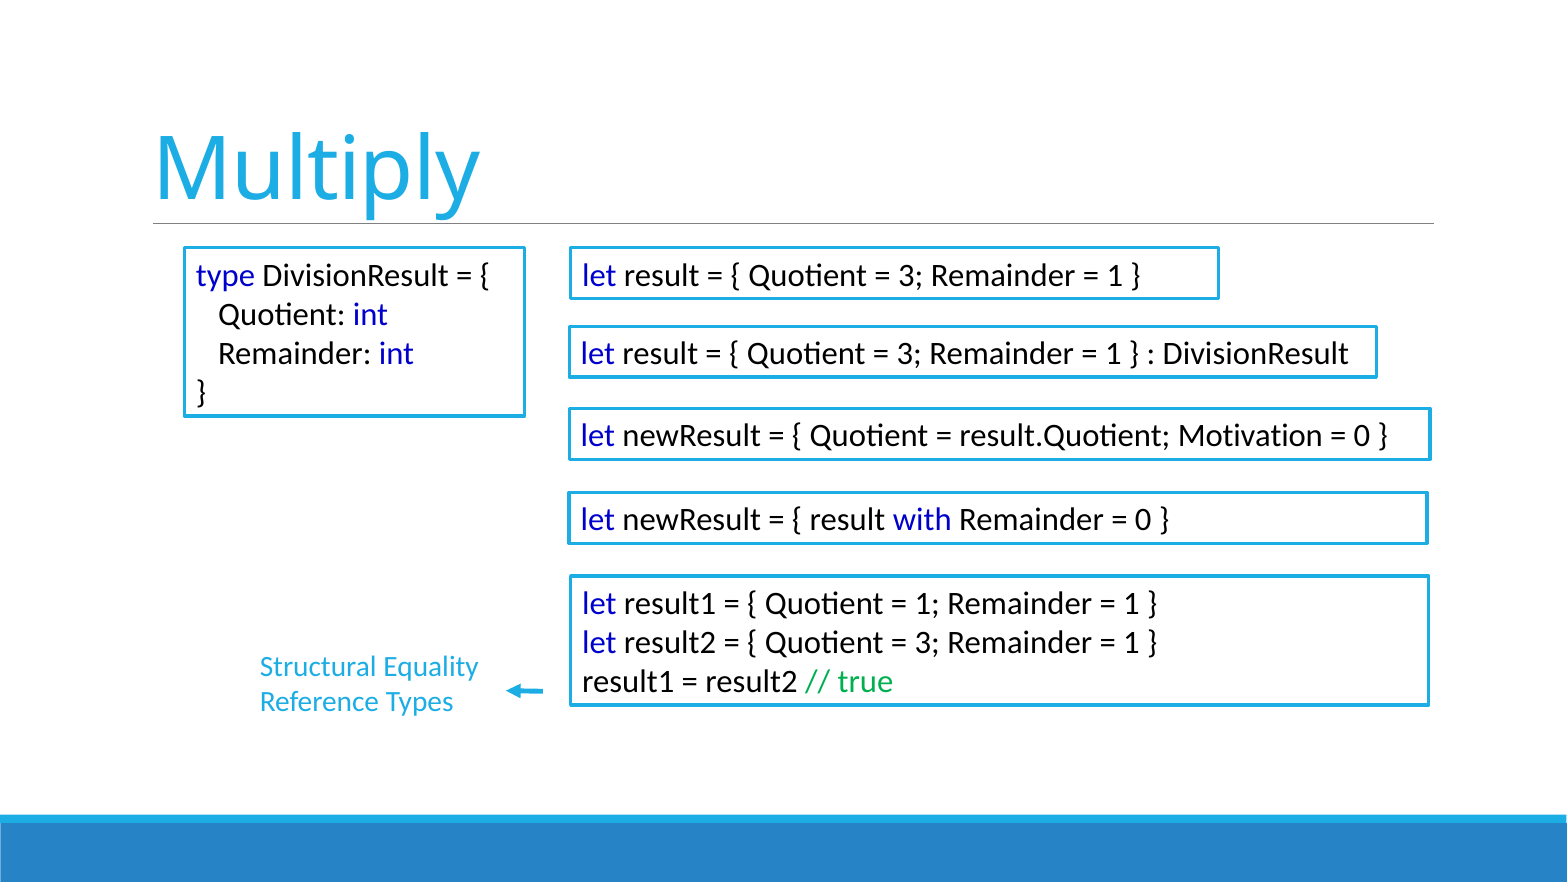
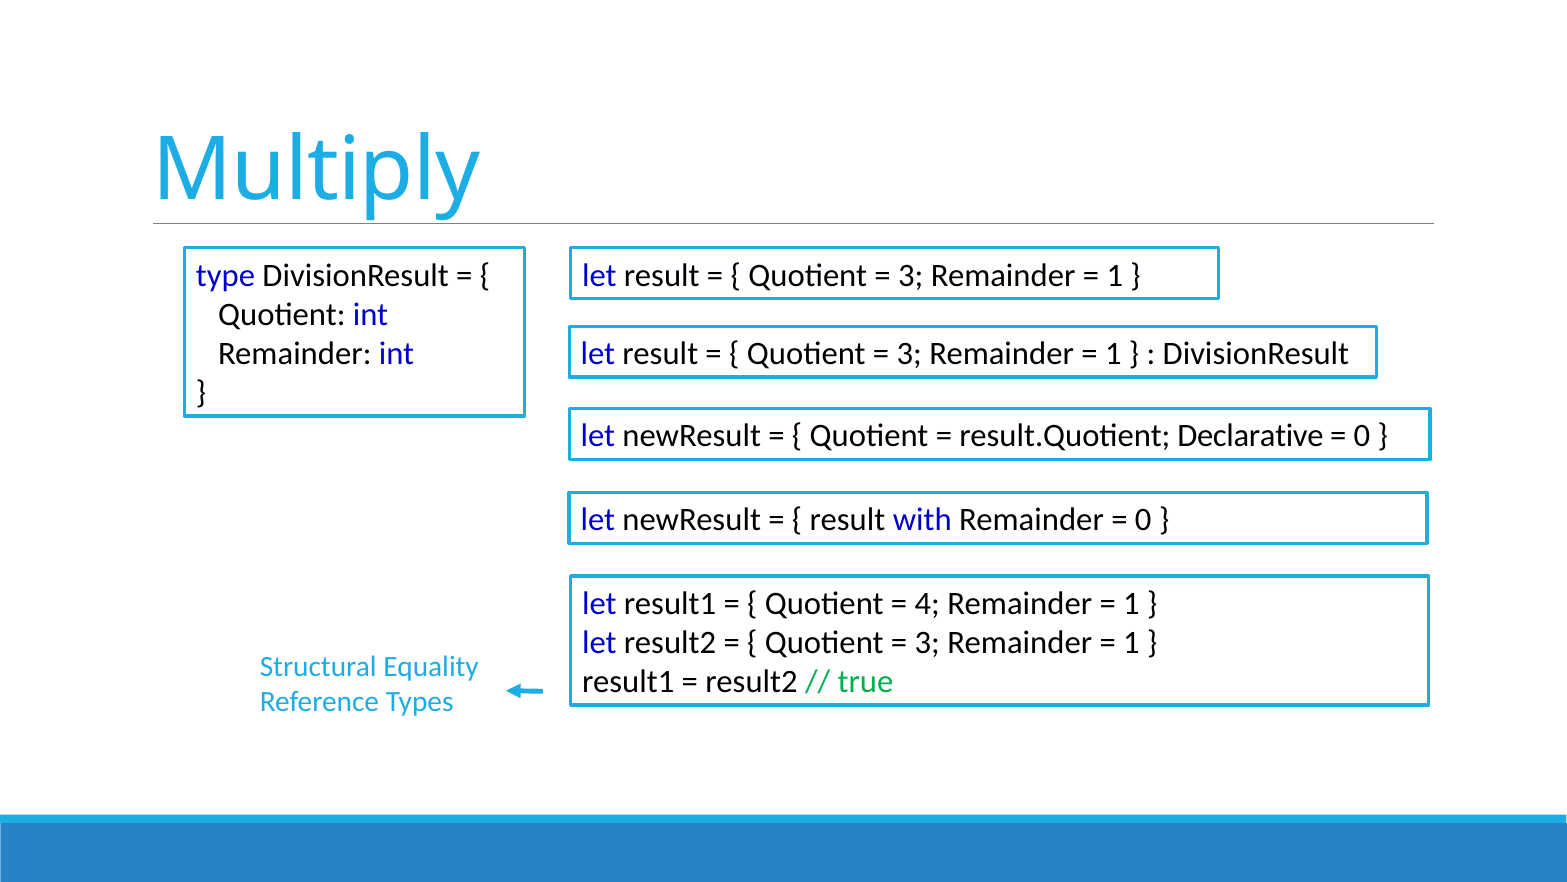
Motivation: Motivation -> Declarative (1250, 436)
1: 1 -> 4 (927, 603)
